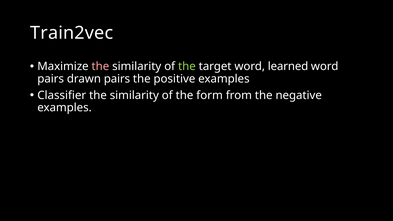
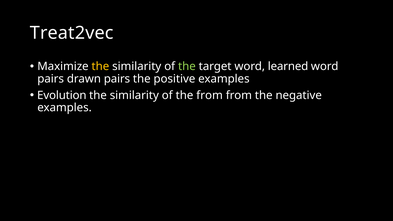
Train2vec: Train2vec -> Treat2vec (72, 33)
the colour: pink -> yellow (100, 66)
Classifier: Classifier -> Evolution (62, 95)
the form: form -> from (210, 95)
